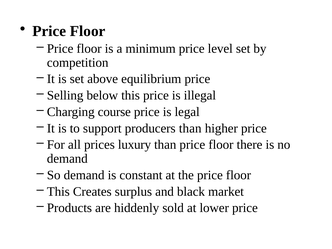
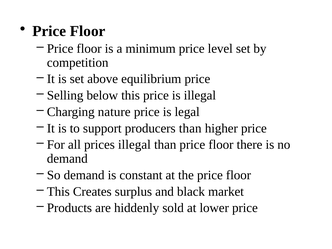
course: course -> nature (114, 112)
prices luxury: luxury -> illegal (134, 145)
